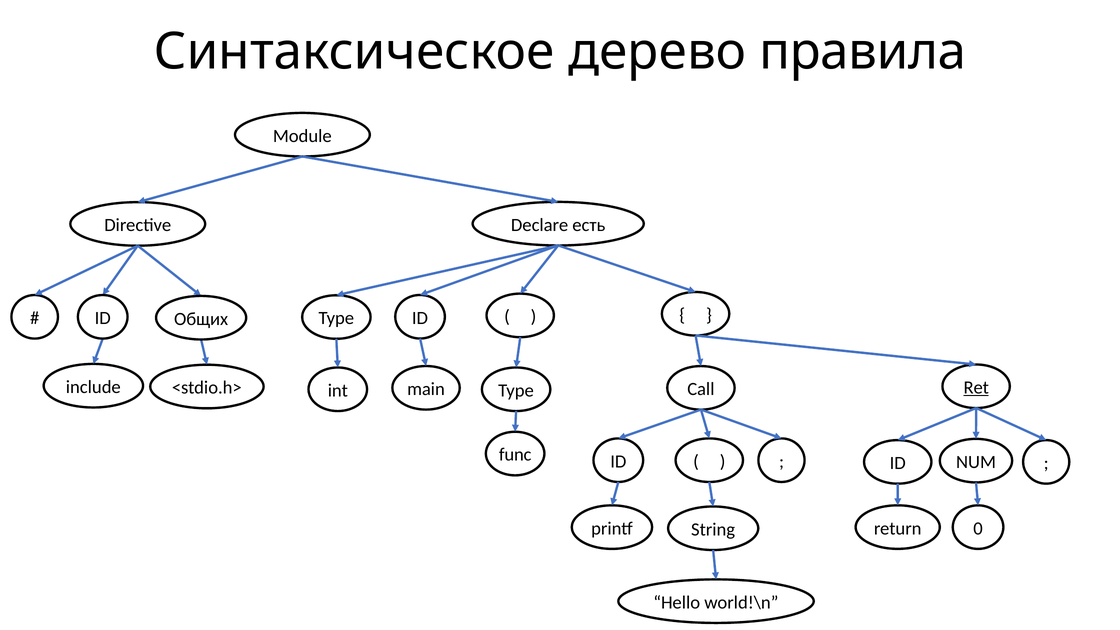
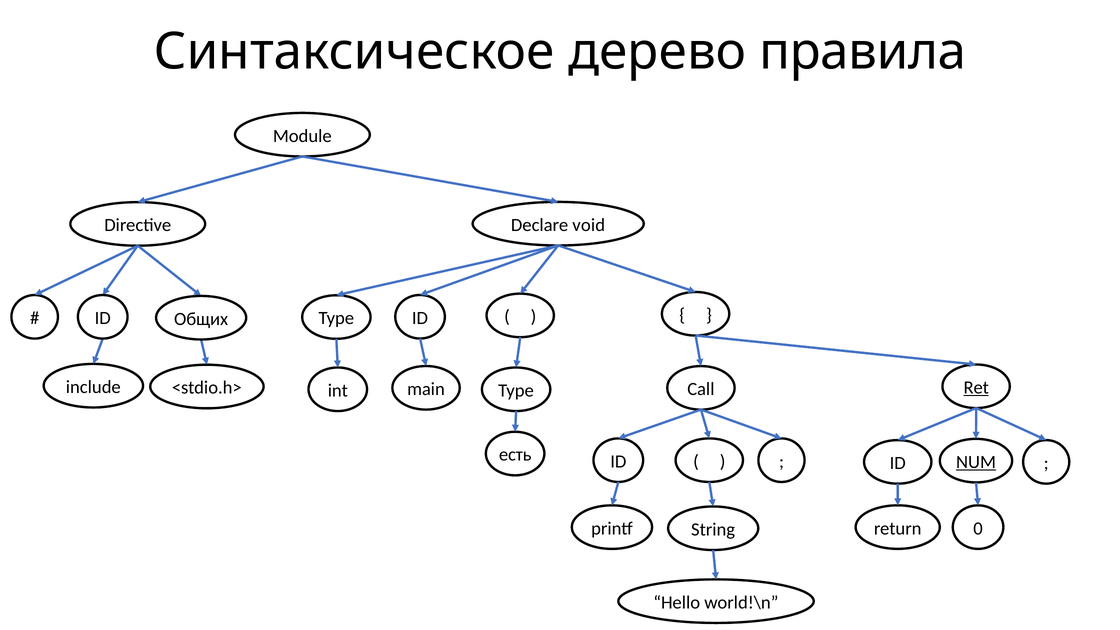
есть: есть -> void (589, 225)
func: func -> есть (515, 455)
NUM underline: none -> present (976, 462)
